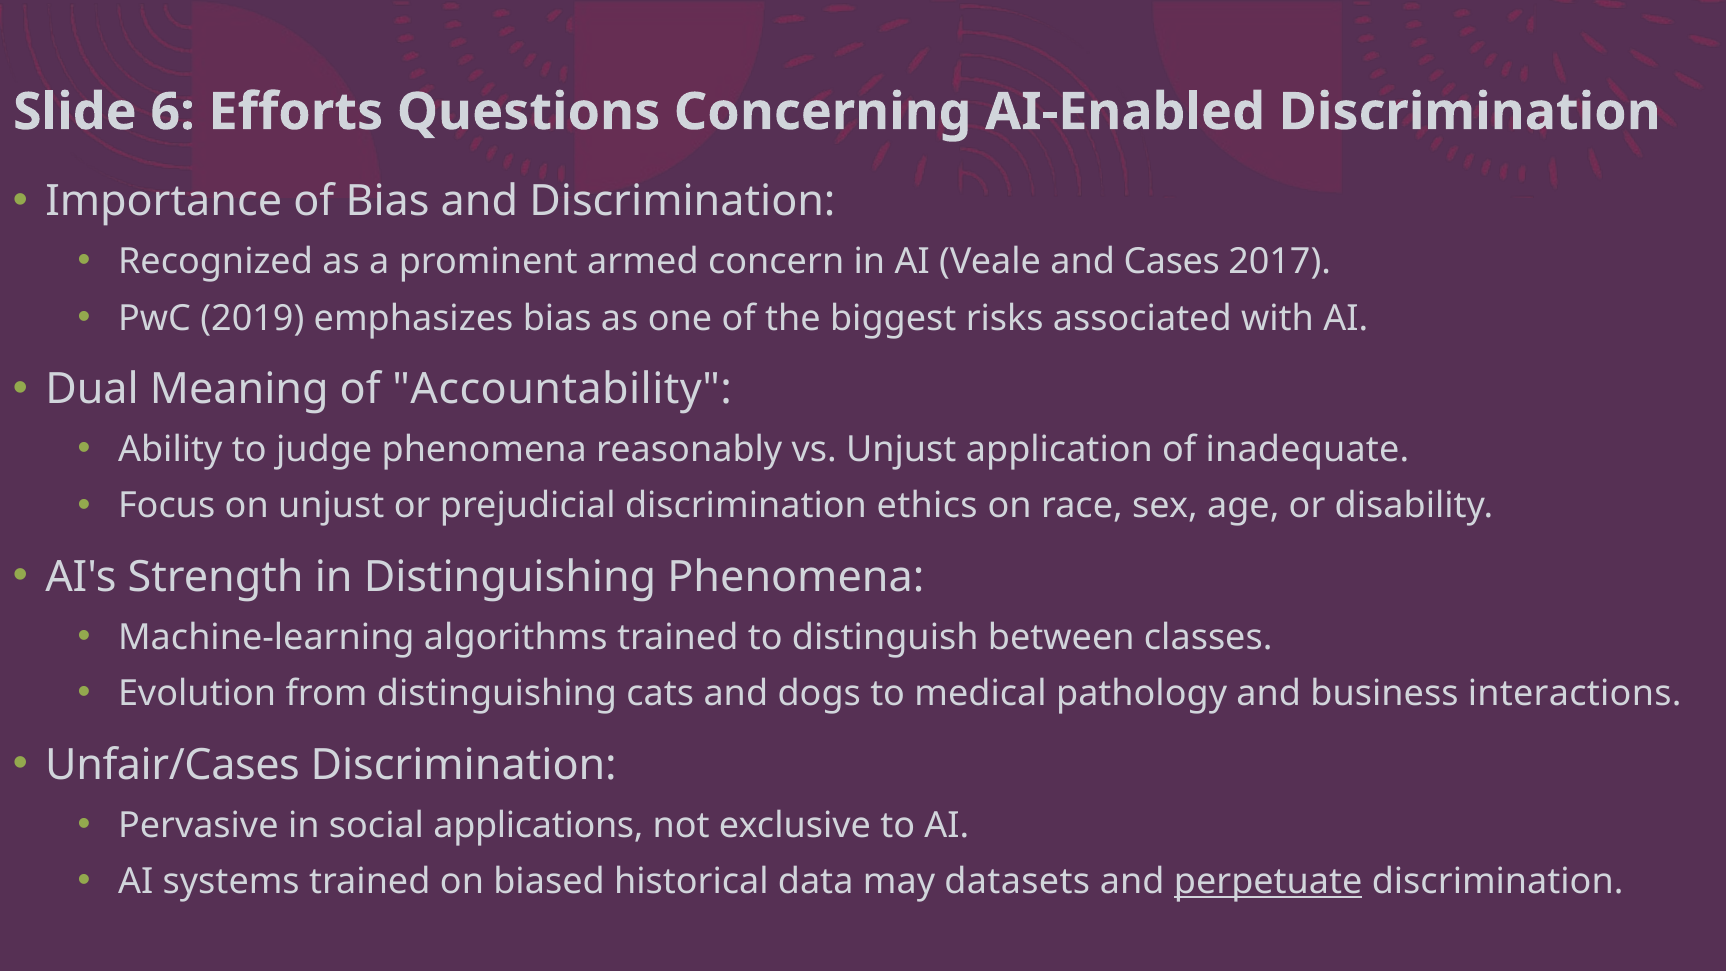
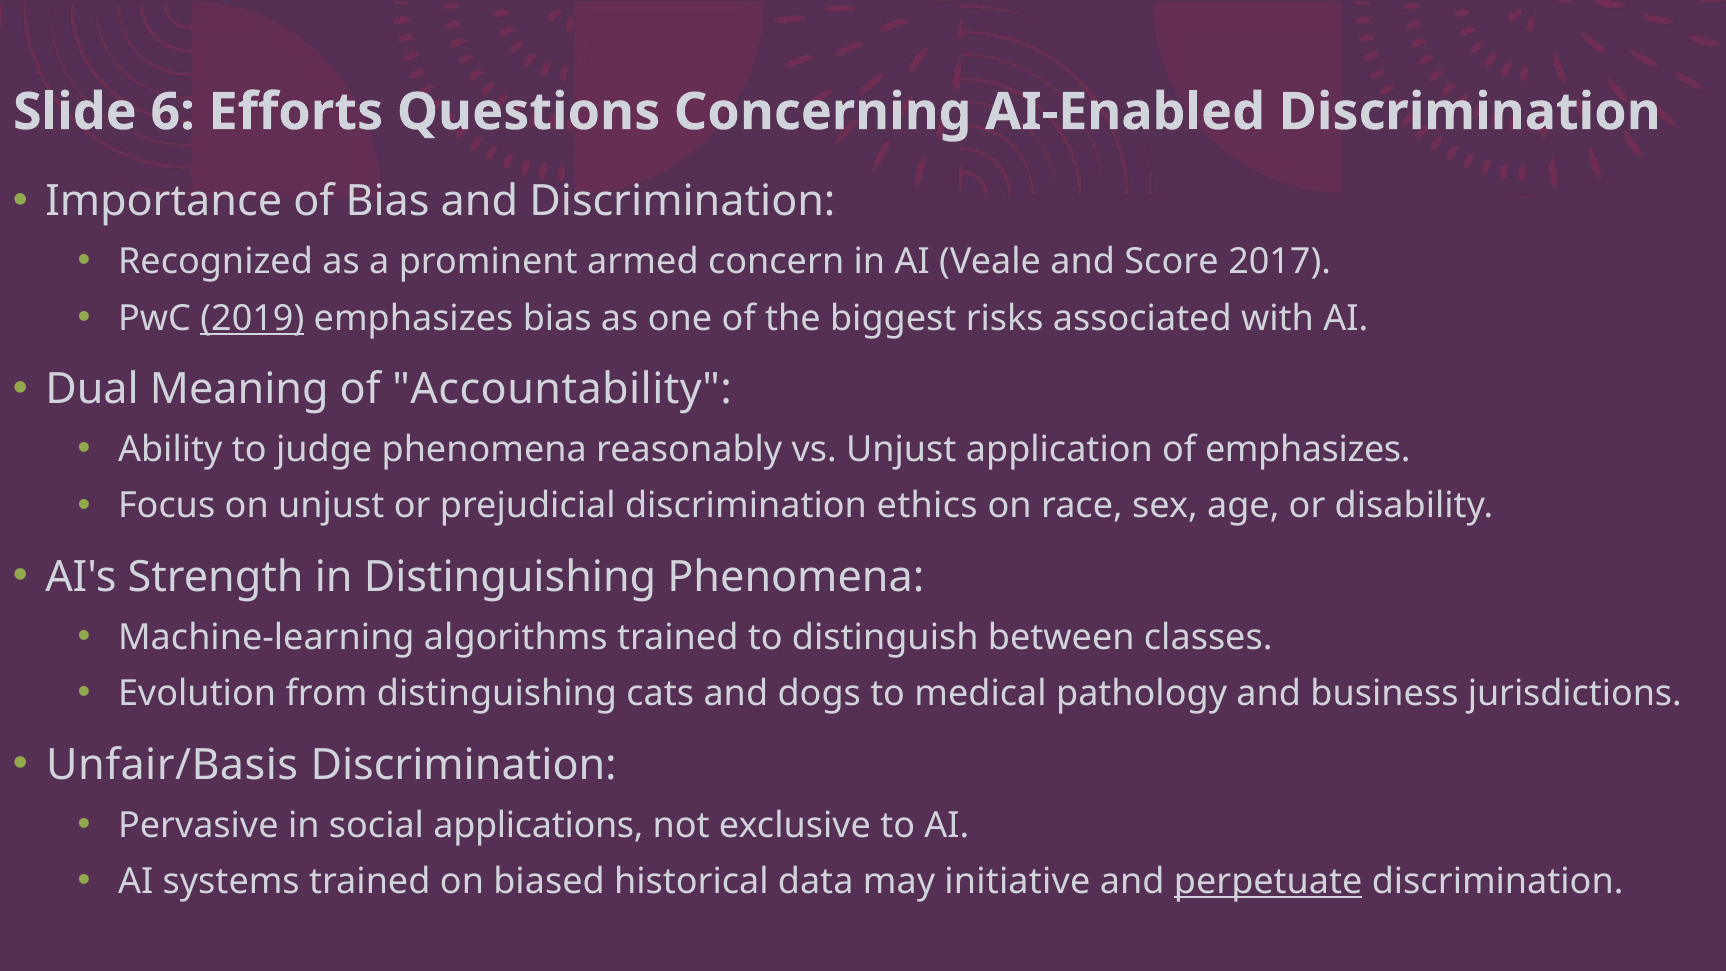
Cases: Cases -> Score (1171, 262)
2019 underline: none -> present (252, 318)
of inadequate: inadequate -> emphasizes (1308, 450)
interactions: interactions -> jurisdictions (1575, 694)
Unfair/Cases: Unfair/Cases -> Unfair/Basis (172, 765)
datasets: datasets -> initiative (1017, 881)
